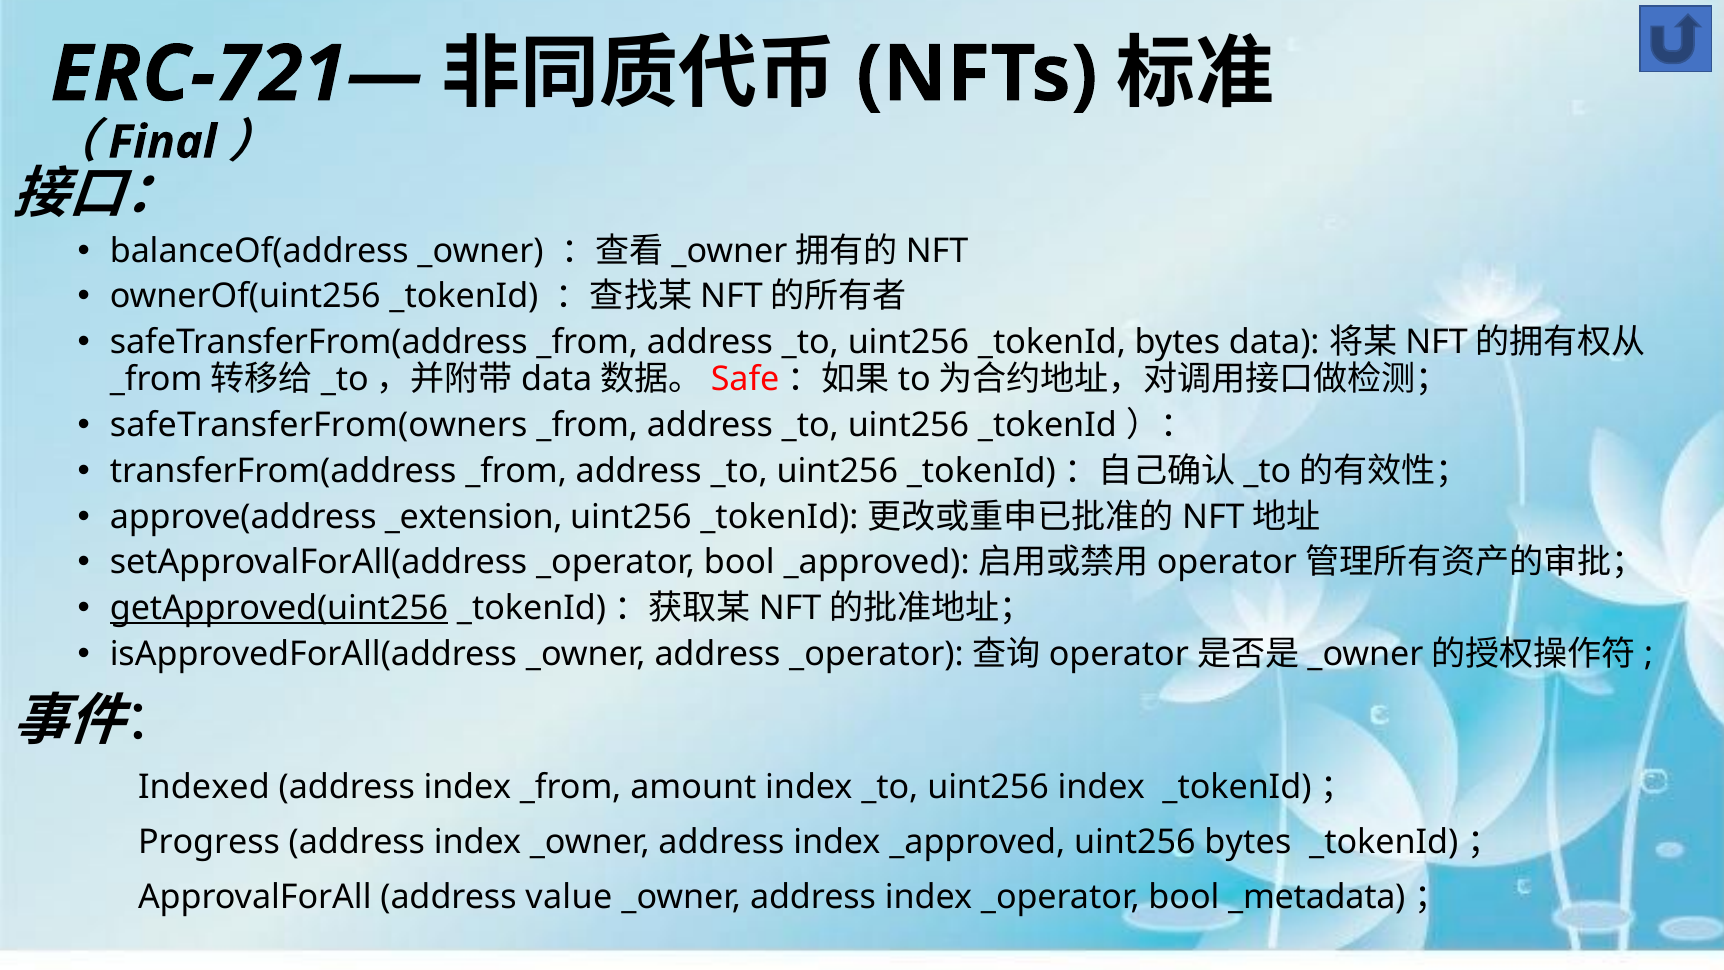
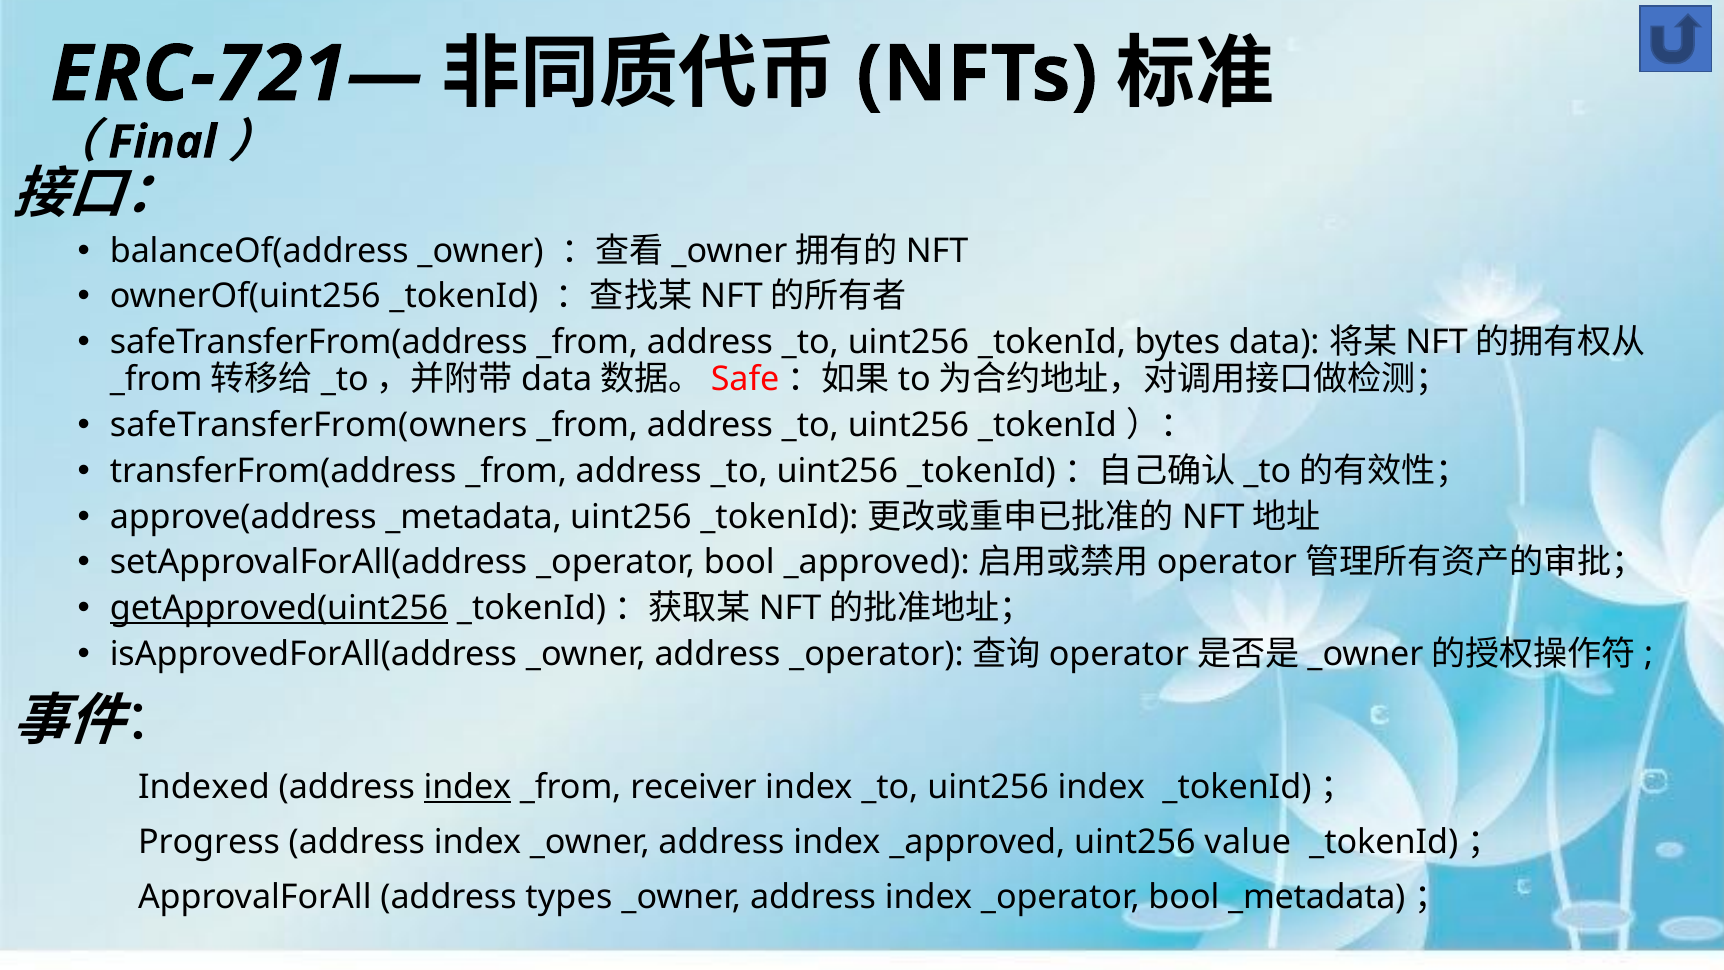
approve(address _extension: _extension -> _metadata (474, 517)
index underline: none -> present (467, 787)
amount: amount -> receiver (694, 787)
uint256 bytes: bytes -> value (1248, 842)
value: value -> types (569, 897)
